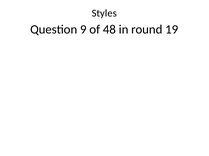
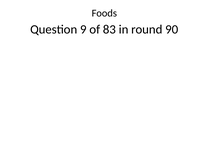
Styles: Styles -> Foods (104, 13)
48: 48 -> 83 (109, 30)
19: 19 -> 90 (172, 30)
